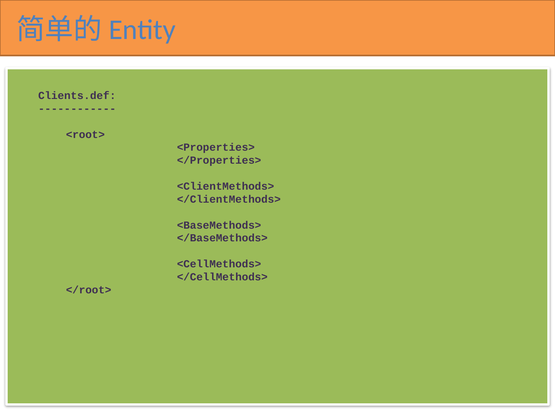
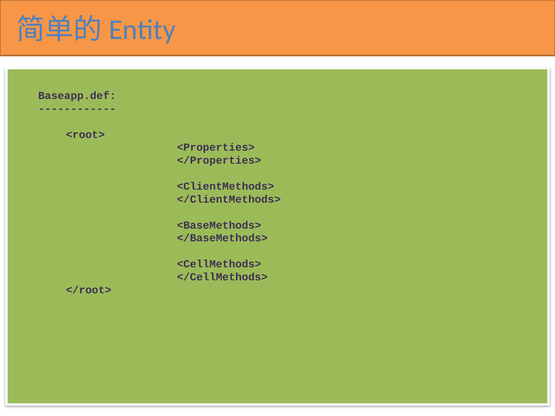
Clients.def: Clients.def -> Baseapp.def (77, 96)
